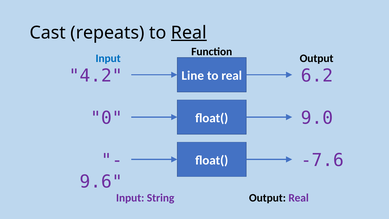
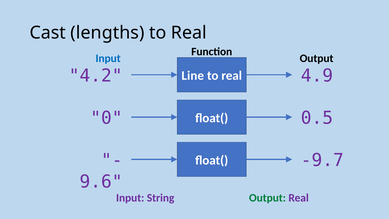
repeats: repeats -> lengths (107, 33)
Real underline: present -> none (189, 33)
6.2: 6.2 -> 4.9 (317, 76)
9.0: 9.0 -> 0.5 (317, 118)
-7.6: -7.6 -> -9.7 (322, 160)
Output colour: black -> green (267, 198)
